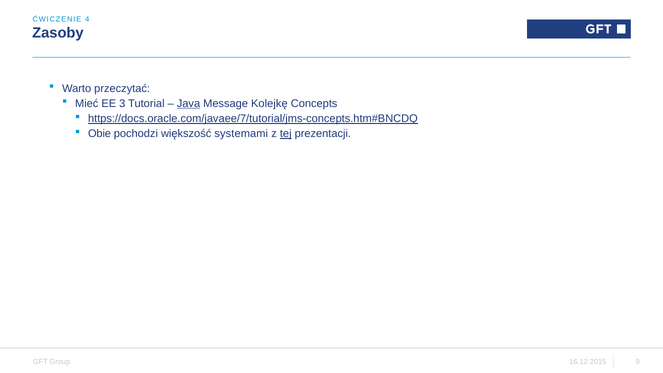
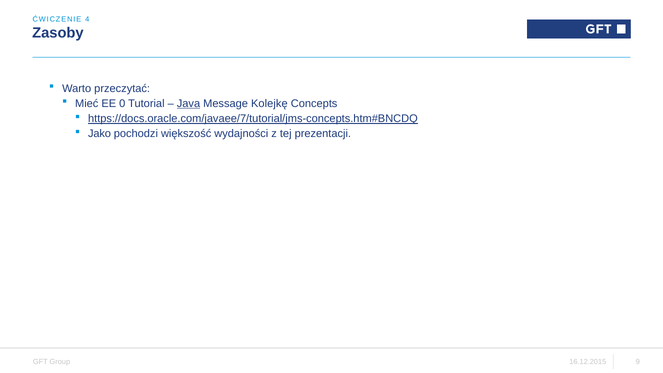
3: 3 -> 0 (122, 104)
Obie: Obie -> Jako (100, 134)
systemami: systemami -> wydajności (241, 134)
tej underline: present -> none (286, 134)
